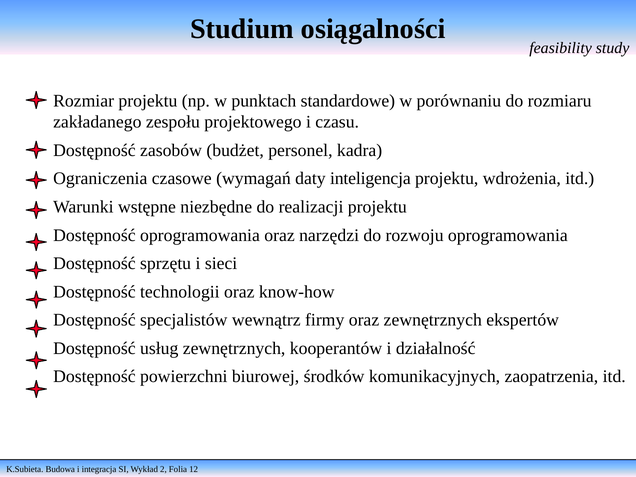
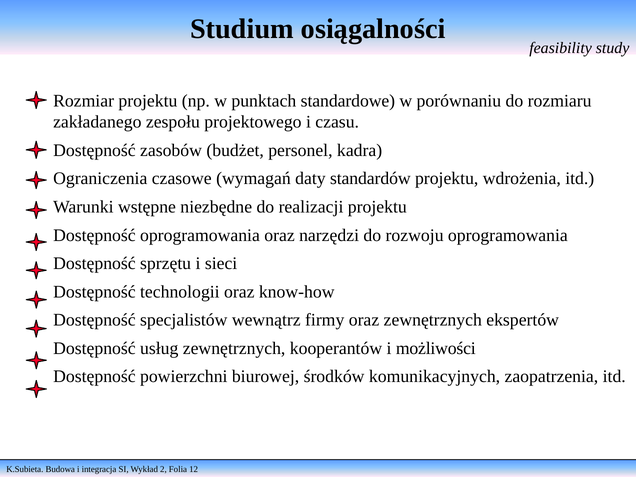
inteligencja: inteligencja -> standardów (370, 179)
działalność: działalność -> możliwości (436, 348)
